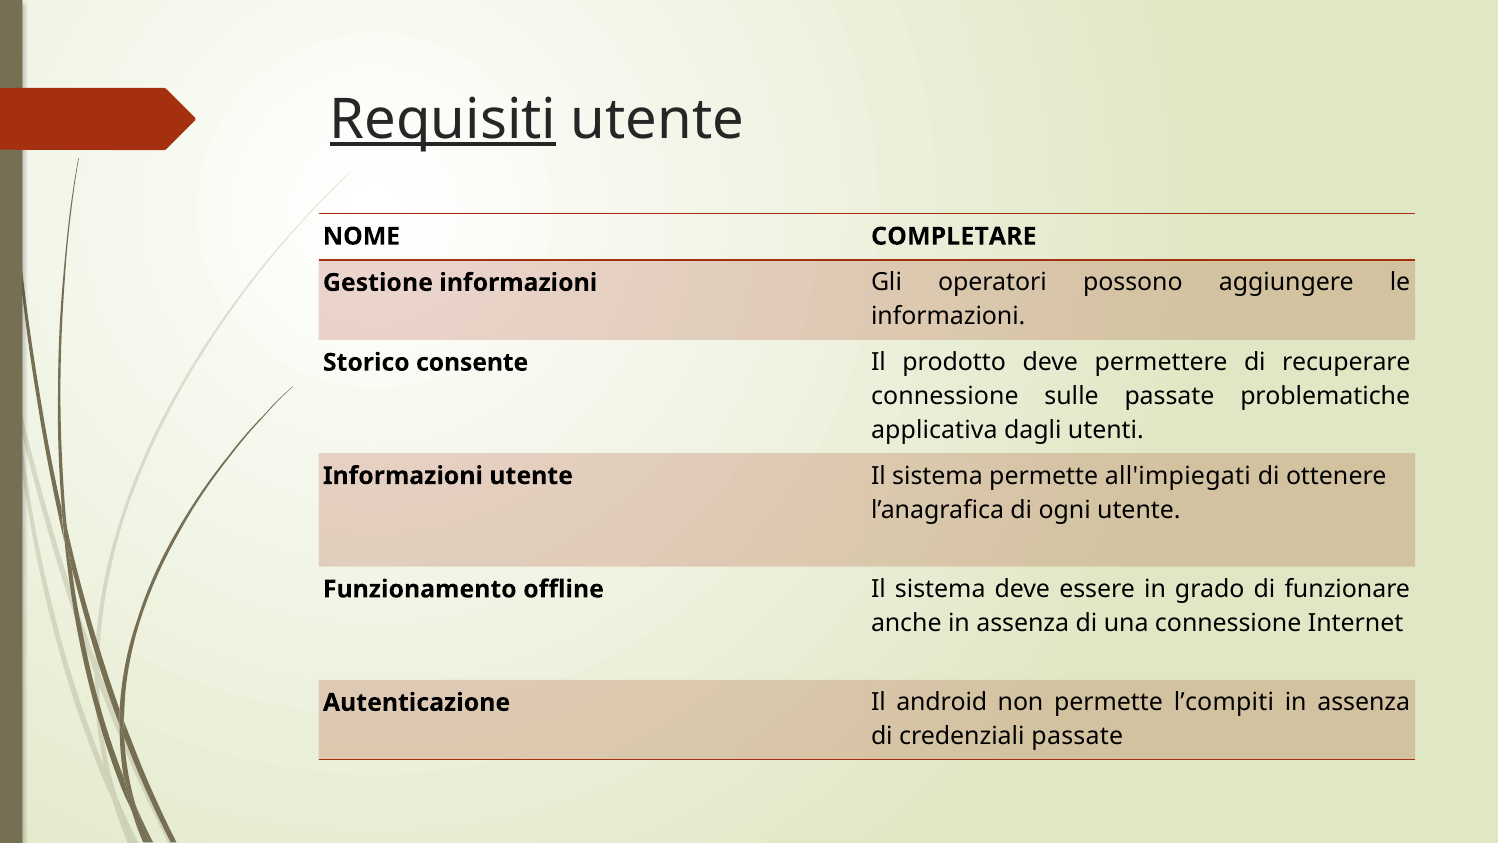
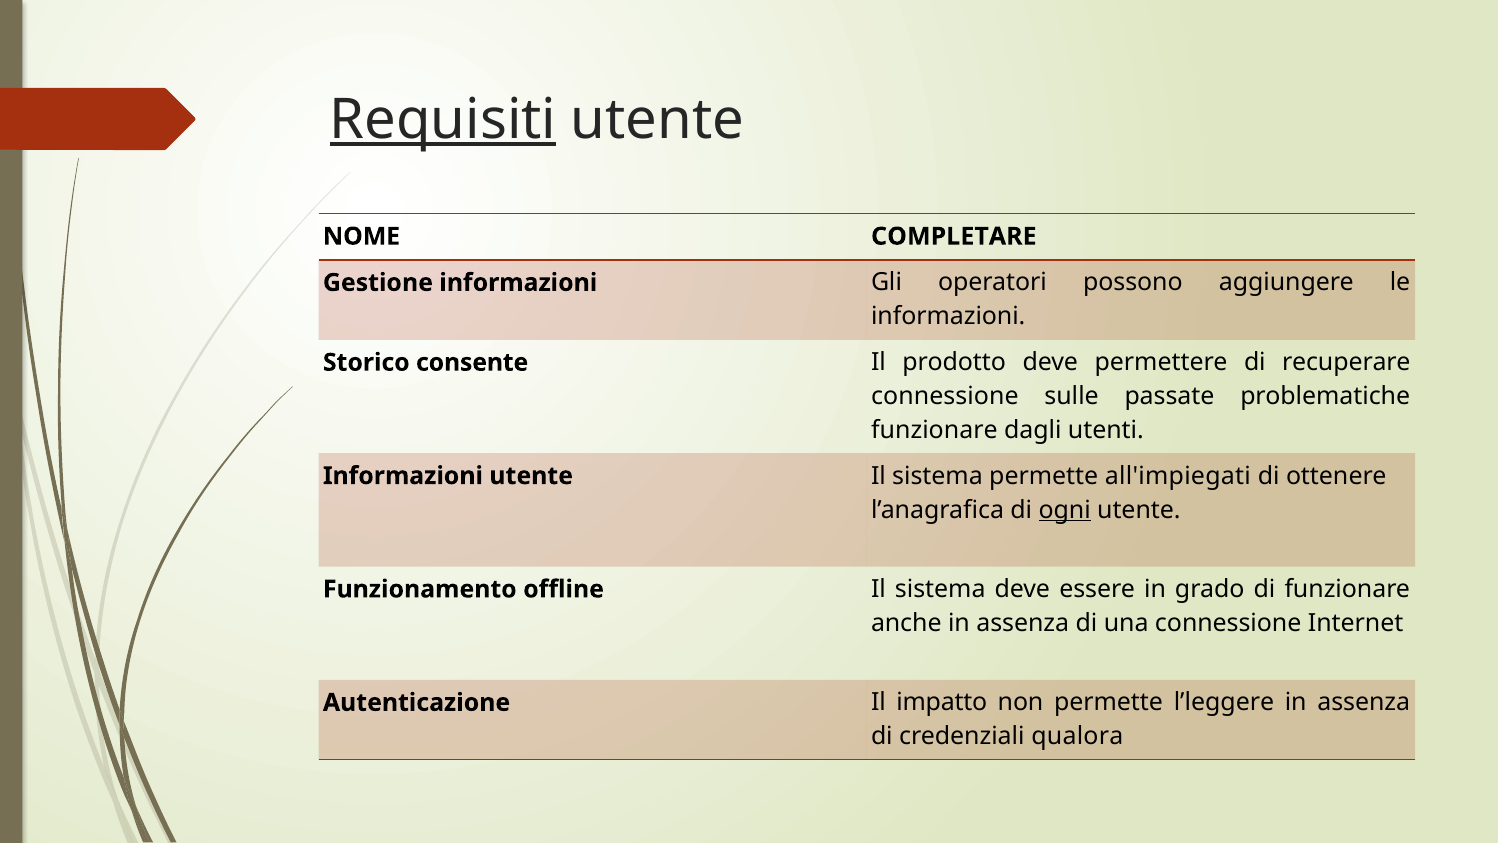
applicativa: applicativa -> funzionare (934, 430)
ogni underline: none -> present (1065, 510)
android: android -> impatto (942, 702)
l’compiti: l’compiti -> l’leggere (1224, 702)
credenziali passate: passate -> qualora (1077, 736)
